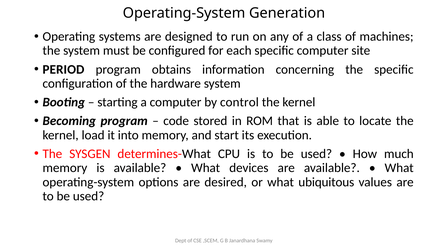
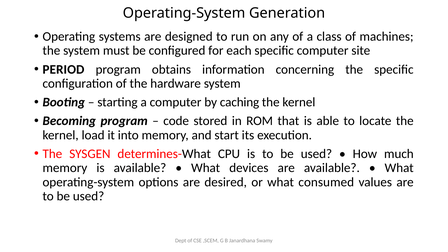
control: control -> caching (240, 102)
ubiquitous: ubiquitous -> consumed (326, 182)
